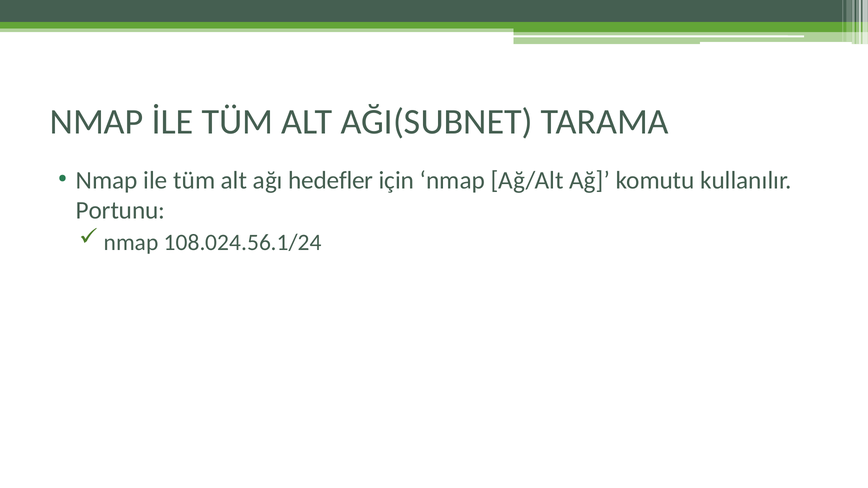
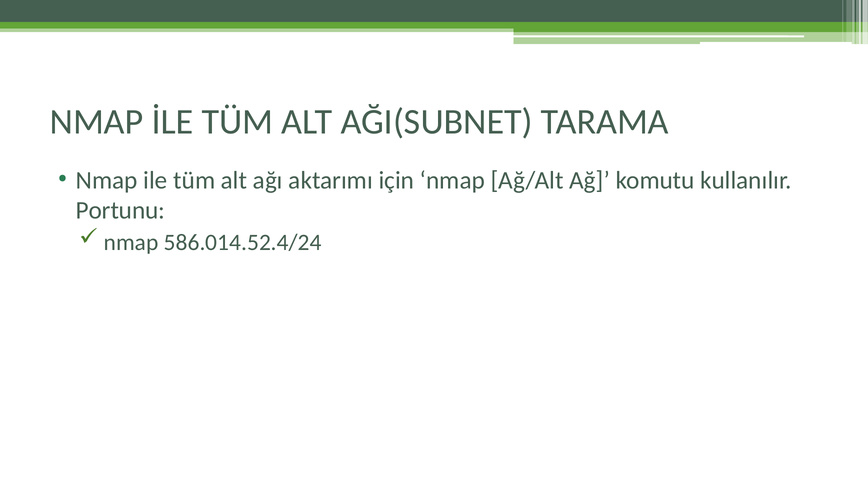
hedefler: hedefler -> aktarımı (331, 180)
108.024.56.1/24: 108.024.56.1/24 -> 586.014.52.4/24 (243, 243)
